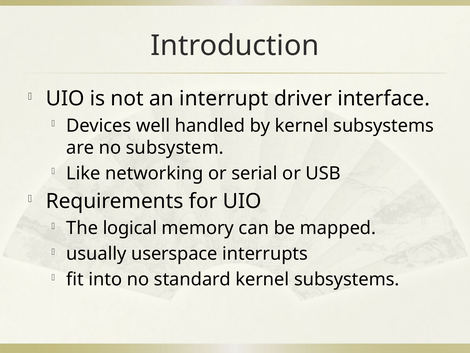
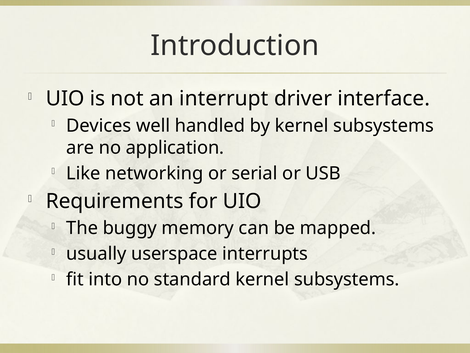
subsystem: subsystem -> application (175, 147)
logical: logical -> buggy (130, 228)
